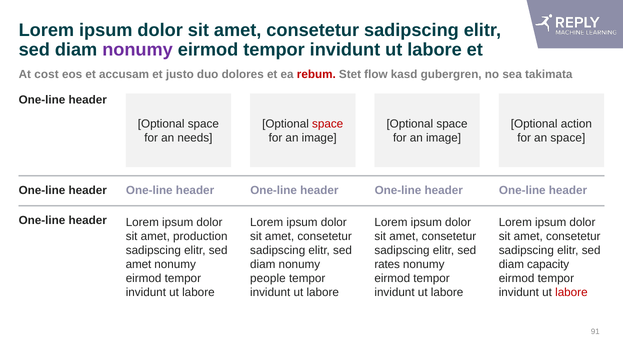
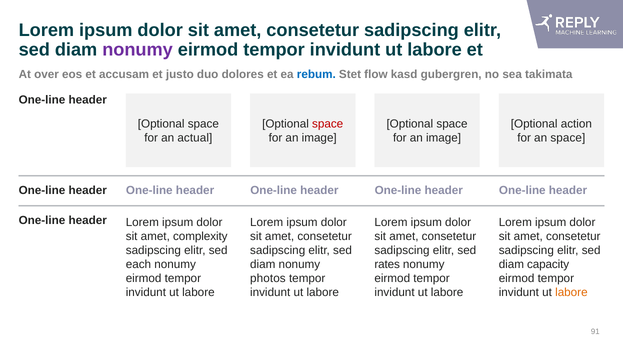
cost: cost -> over (47, 74)
rebum colour: red -> blue (316, 74)
needs: needs -> actual (195, 138)
production: production -> complexity (200, 236)
amet: amet -> each (138, 264)
people: people -> photos (268, 278)
labore colour: red -> orange (571, 292)
